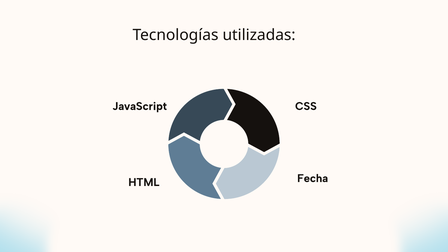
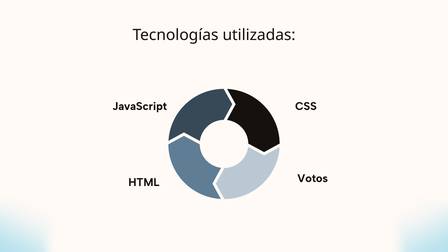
Fecha: Fecha -> Votos (313, 178)
